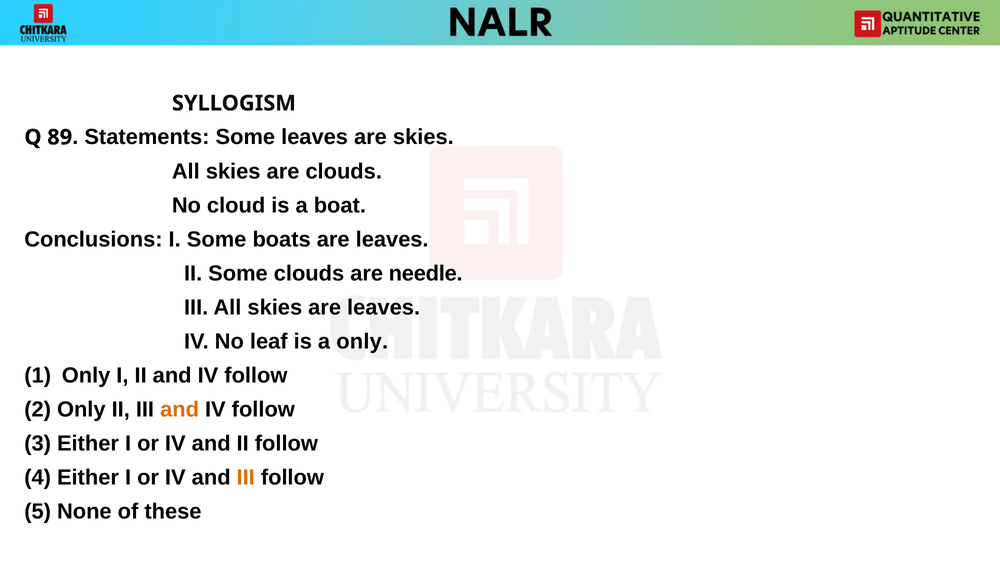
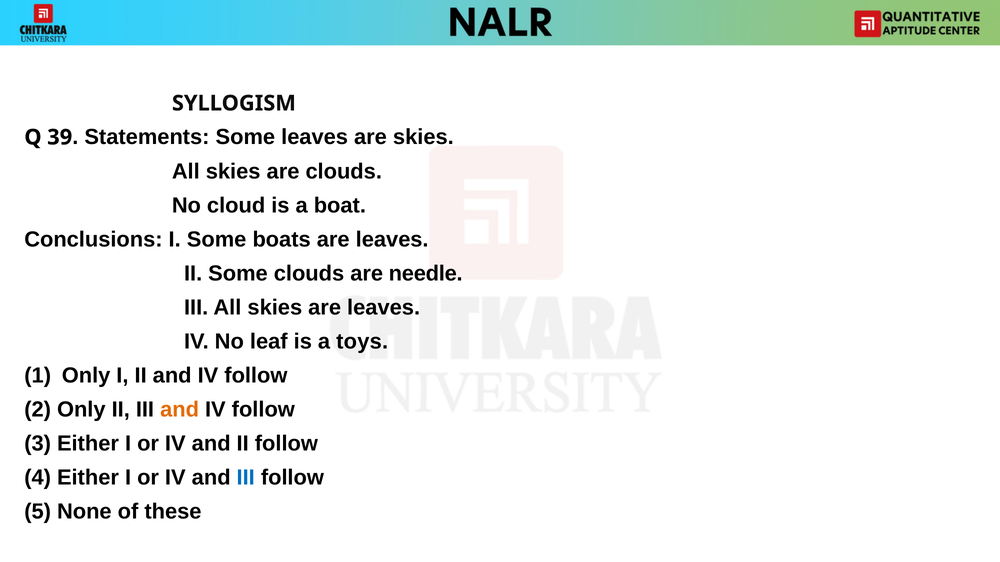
89: 89 -> 39 (60, 137)
a only: only -> toys (362, 342)
III colour: orange -> blue (246, 478)
